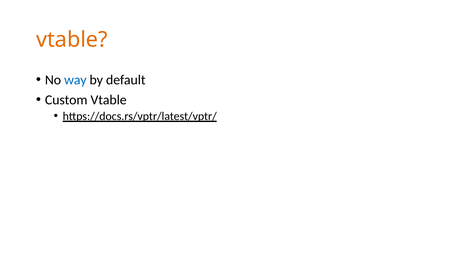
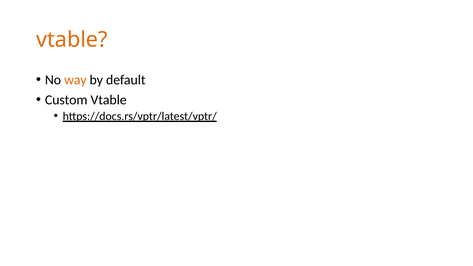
way colour: blue -> orange (75, 80)
